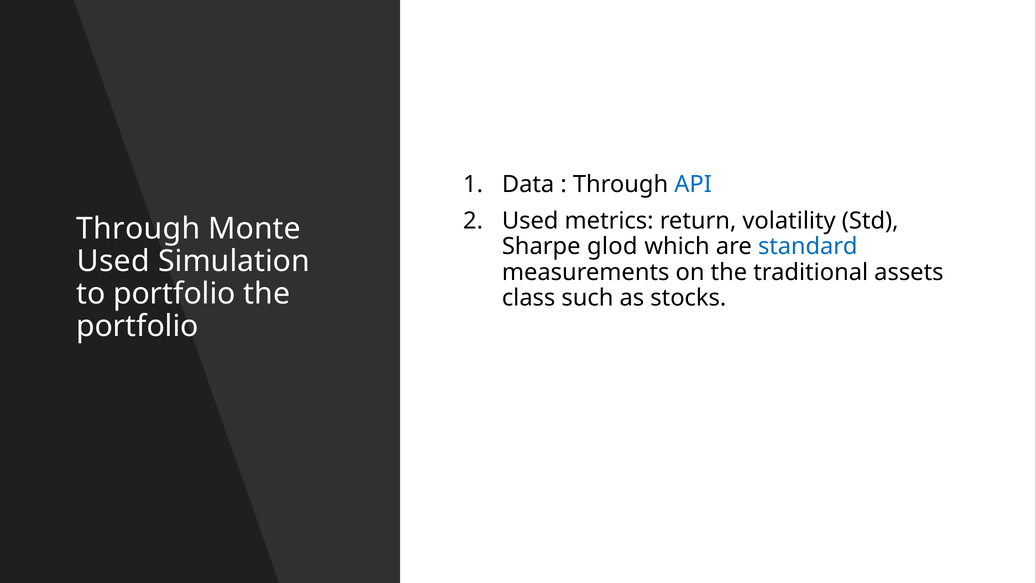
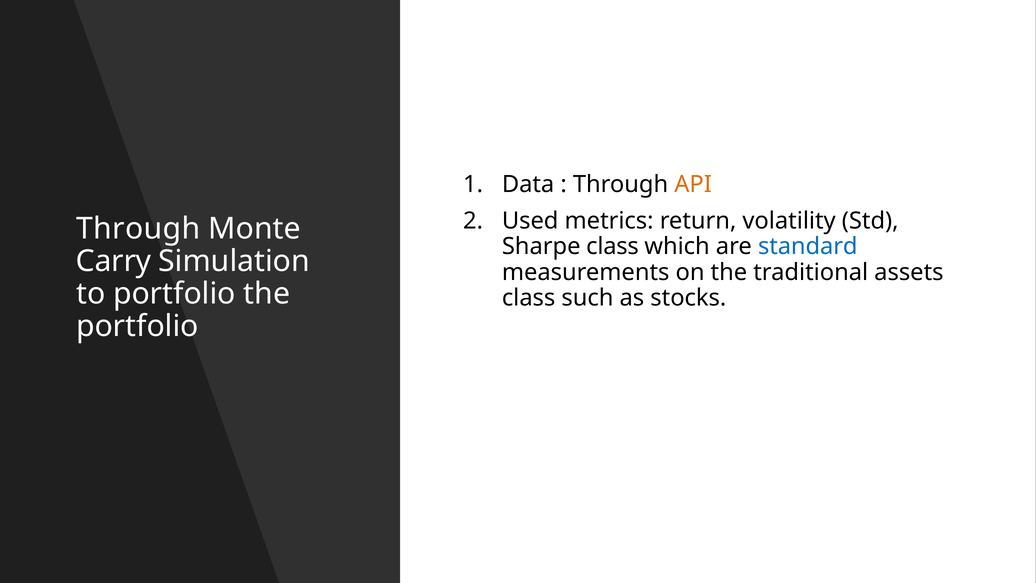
API colour: blue -> orange (693, 184)
Sharpe glod: glod -> class (613, 246)
Used: Used -> Carry (114, 261)
